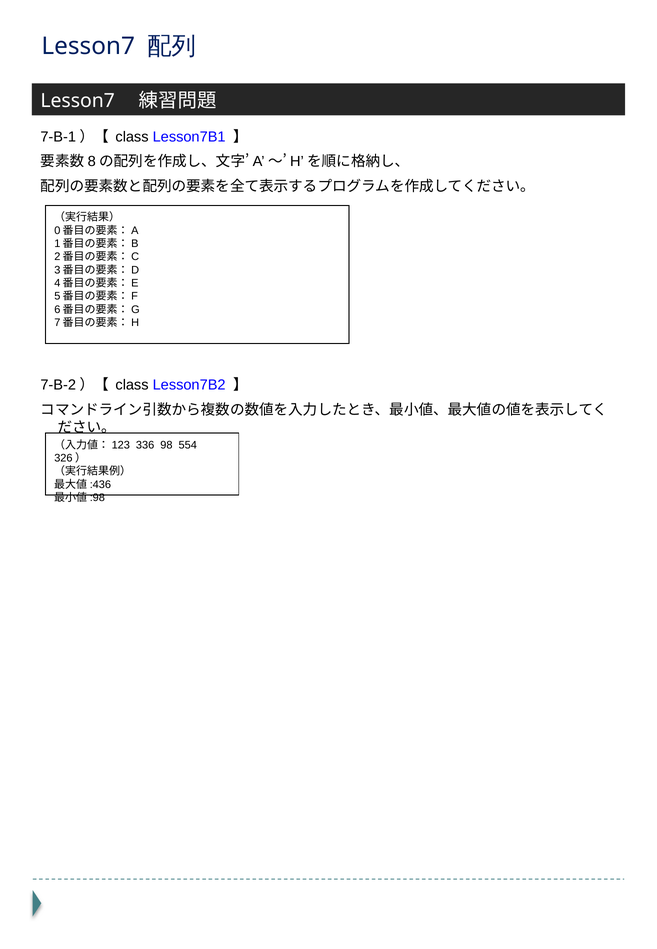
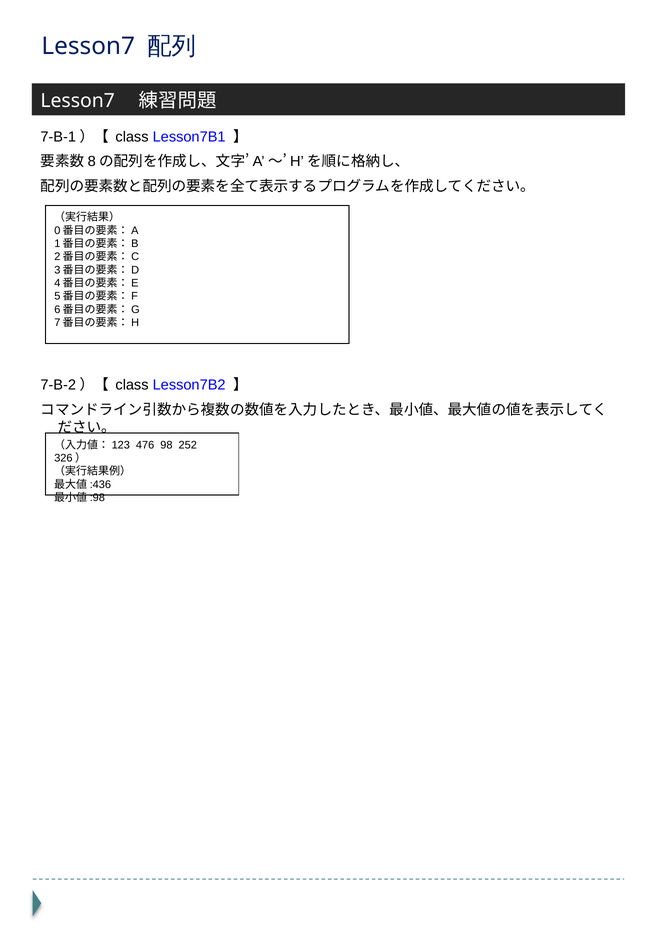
336: 336 -> 476 (145, 445)
554: 554 -> 252 (188, 445)
